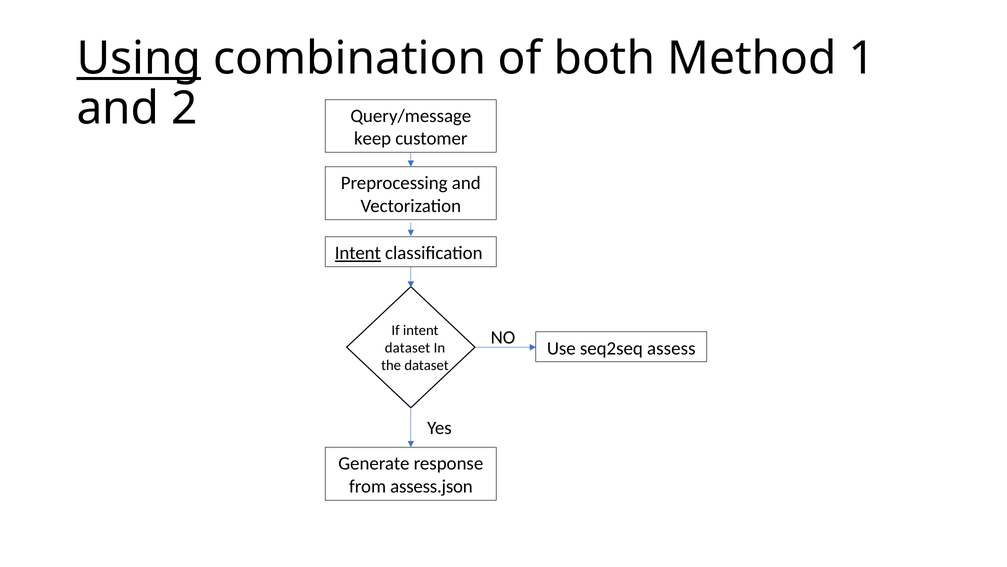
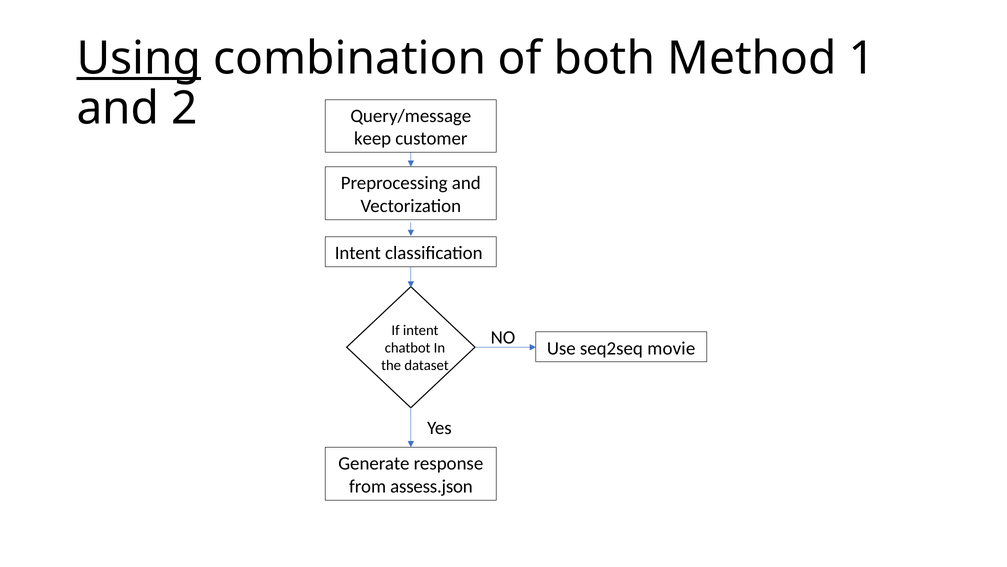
Intent underline: present -> none (358, 253)
assess: assess -> movie (671, 348)
dataset: dataset -> chatbot (408, 348)
